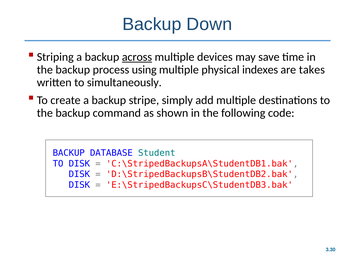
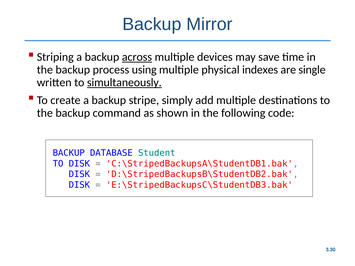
Down: Down -> Mirror (209, 24)
takes: takes -> single (312, 70)
simultaneously underline: none -> present (124, 83)
